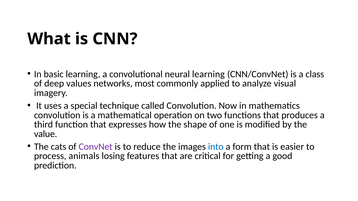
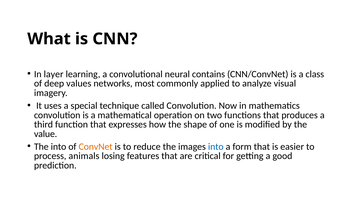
basic: basic -> layer (54, 74)
neural learning: learning -> contains (209, 74)
The cats: cats -> into (59, 147)
ConvNet colour: purple -> orange (96, 147)
